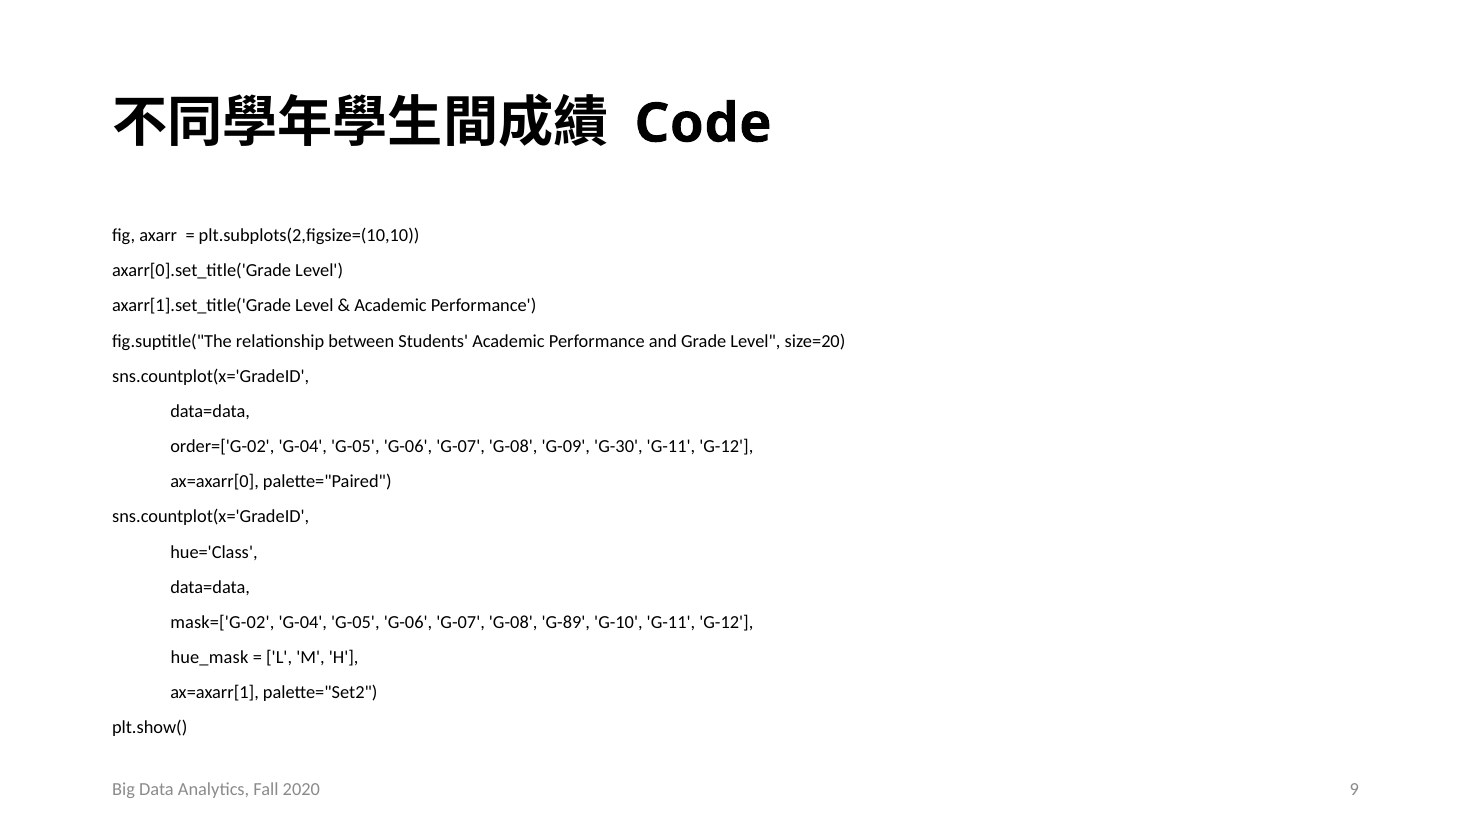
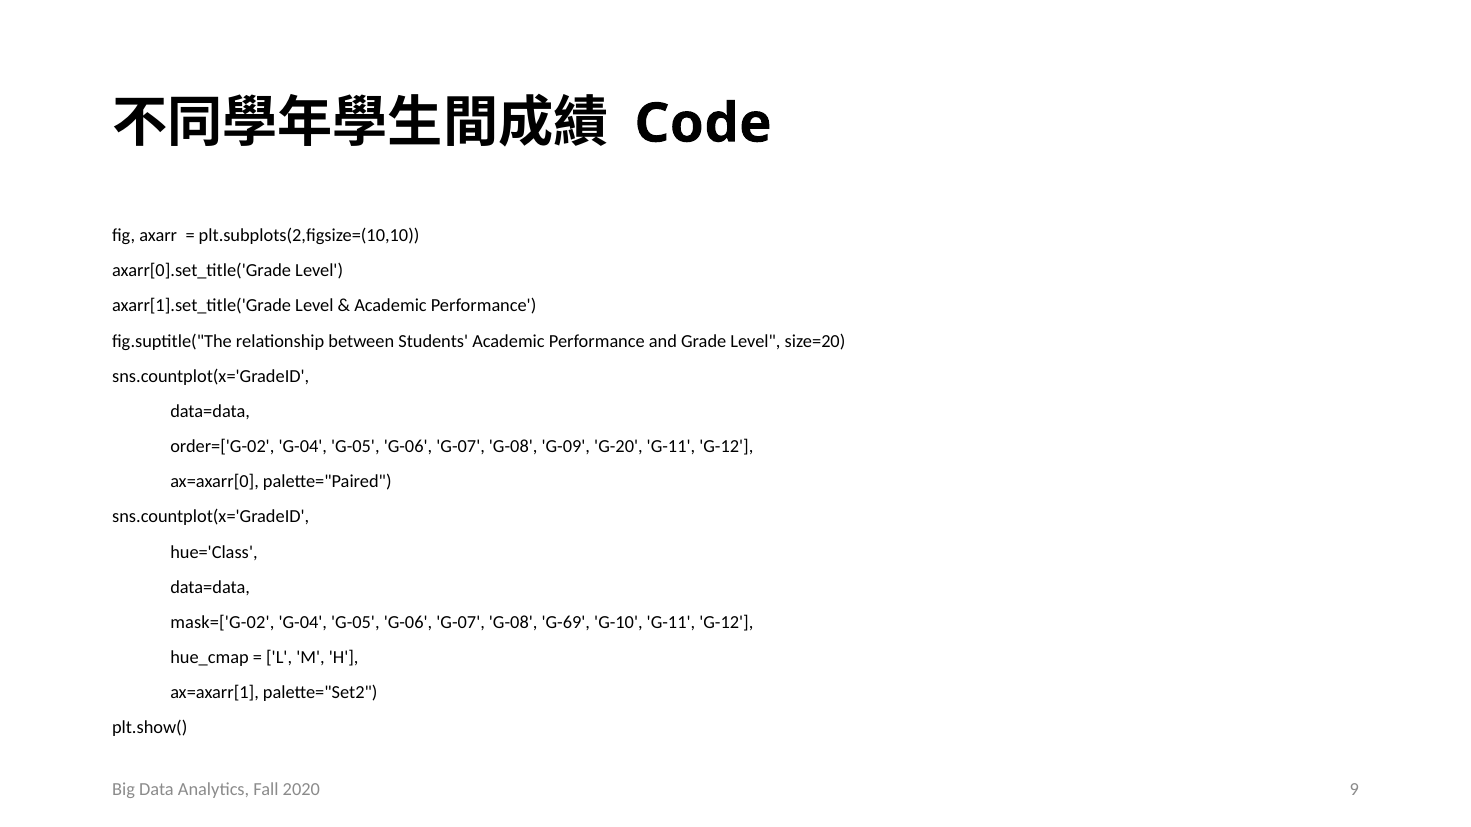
G-30: G-30 -> G-20 (618, 447)
G-89: G-89 -> G-69 (566, 623)
hue_mask: hue_mask -> hue_cmap (210, 658)
